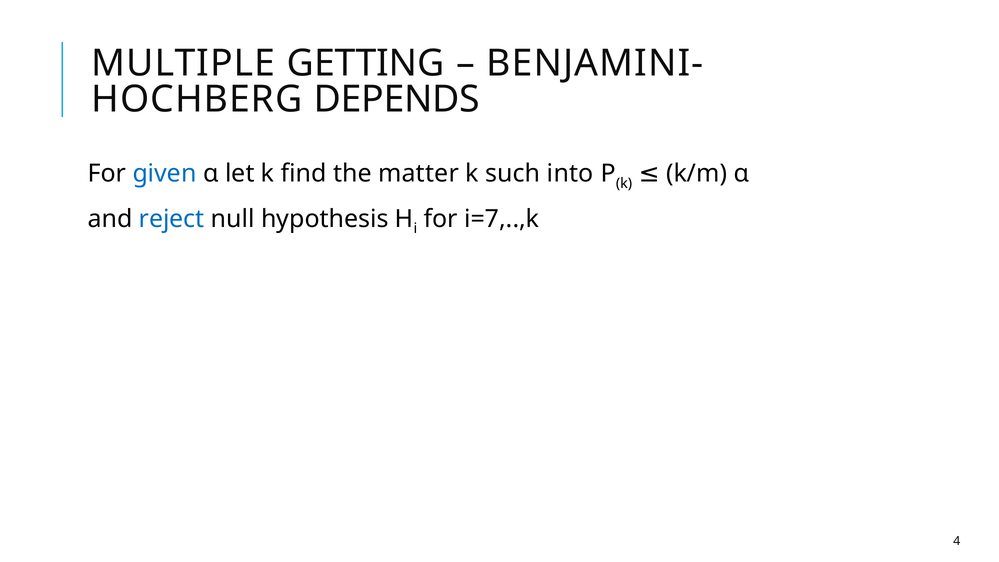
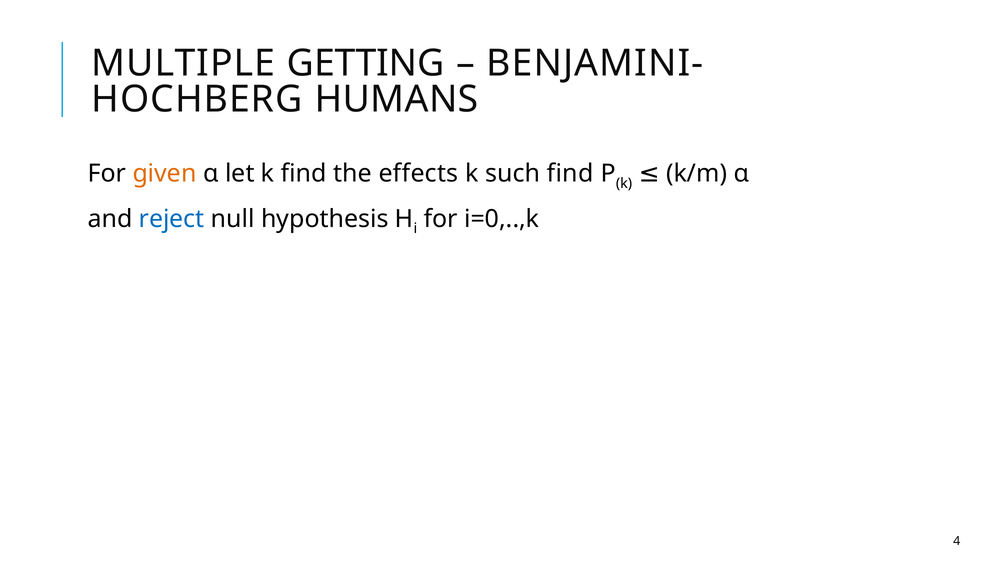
DEPENDS: DEPENDS -> HUMANS (397, 99)
given colour: blue -> orange (165, 174)
matter: matter -> effects (418, 174)
such into: into -> find (570, 174)
i=7,..,k: i=7,..,k -> i=0,..,k (502, 219)
